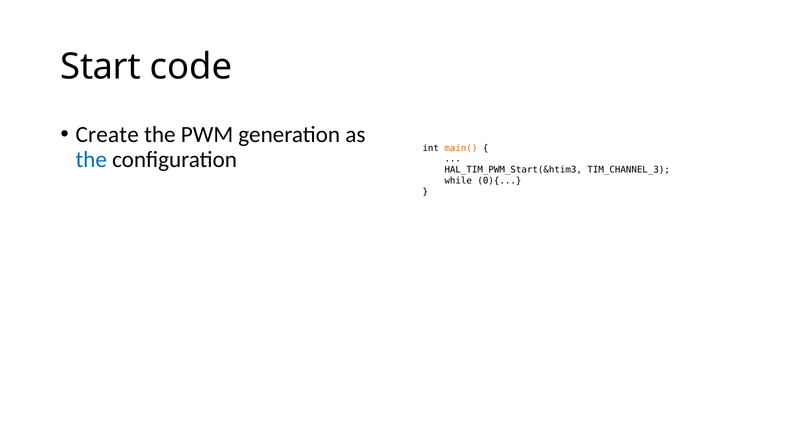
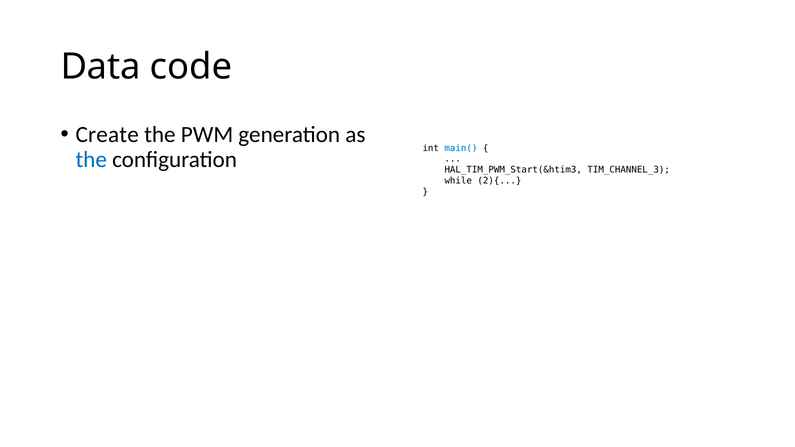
Start: Start -> Data (101, 67)
main( colour: orange -> blue (461, 148)
0){: 0){ -> 2){ (499, 181)
